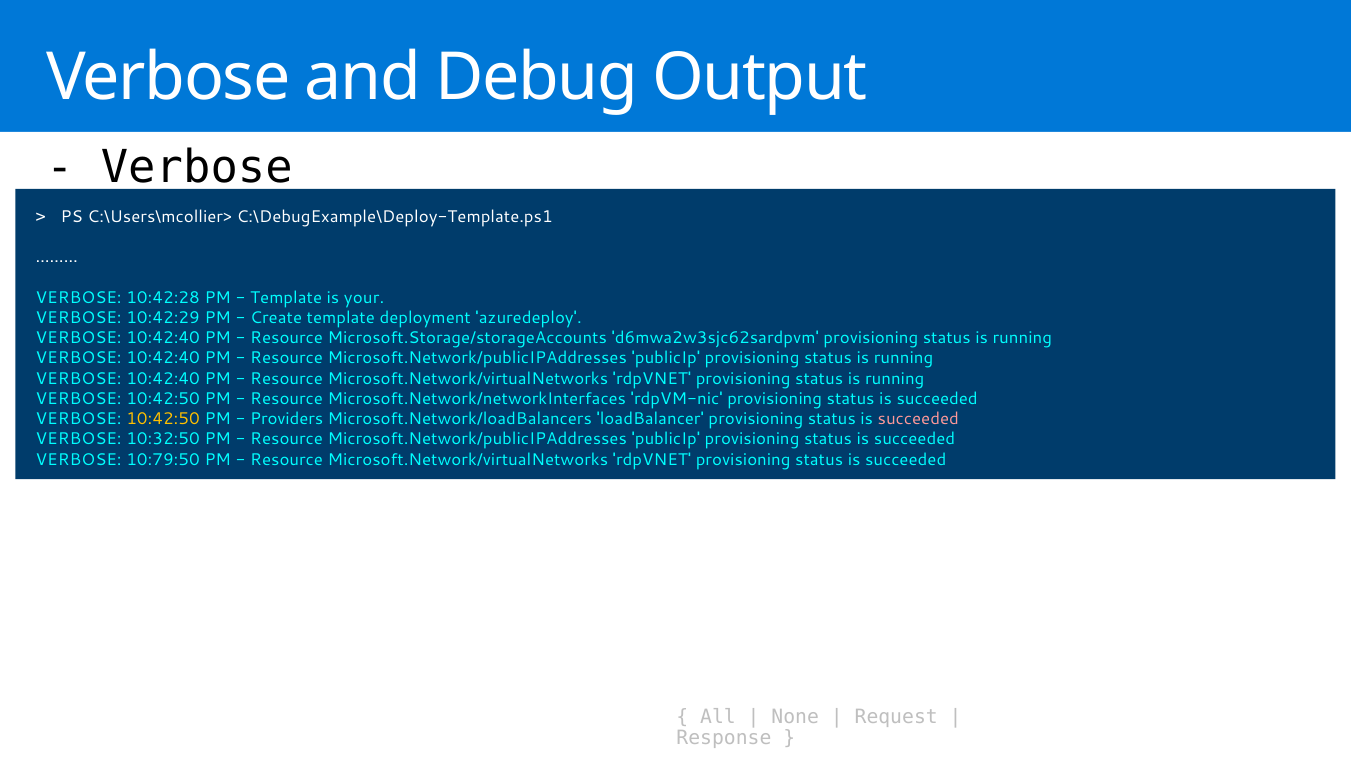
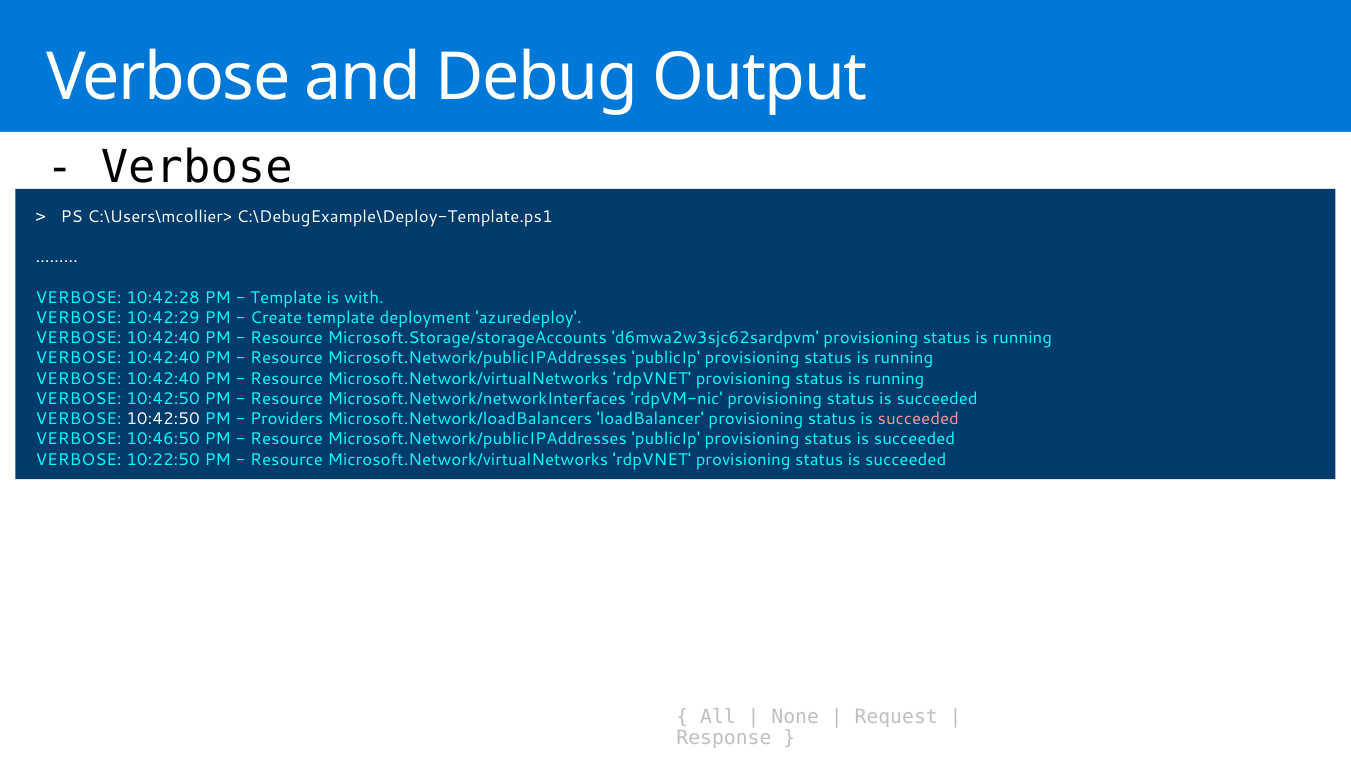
your: your -> with (364, 298)
10:42:50 colour: yellow -> white (163, 419)
10:32:50: 10:32:50 -> 10:46:50 (163, 439)
10:79:50: 10:79:50 -> 10:22:50 (163, 460)
